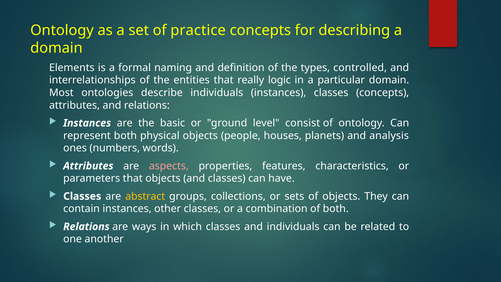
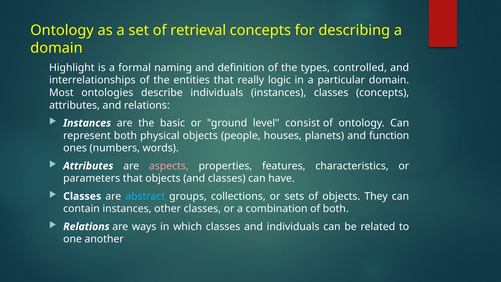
practice: practice -> retrieval (198, 30)
Elements: Elements -> Highlight (72, 68)
analysis: analysis -> function (389, 136)
abstract colour: yellow -> light blue (145, 196)
